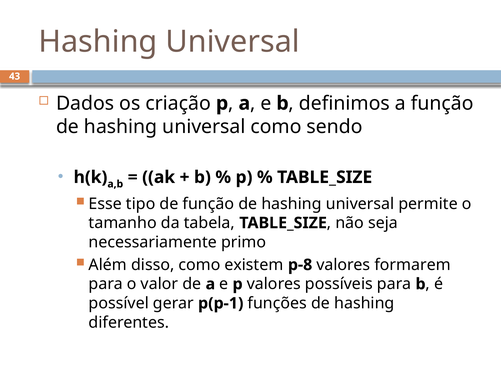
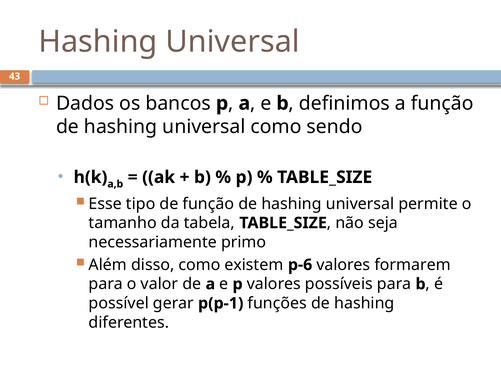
criação: criação -> bancos (178, 103)
p-8: p-8 -> p-6 (300, 265)
